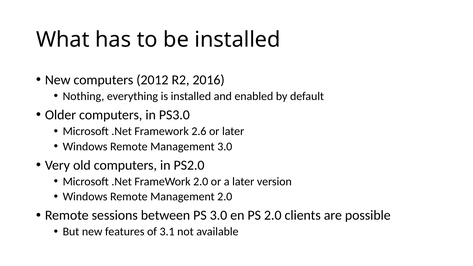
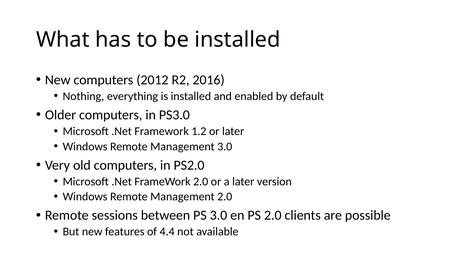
2.6: 2.6 -> 1.2 (199, 131)
3.1: 3.1 -> 4.4 (167, 232)
